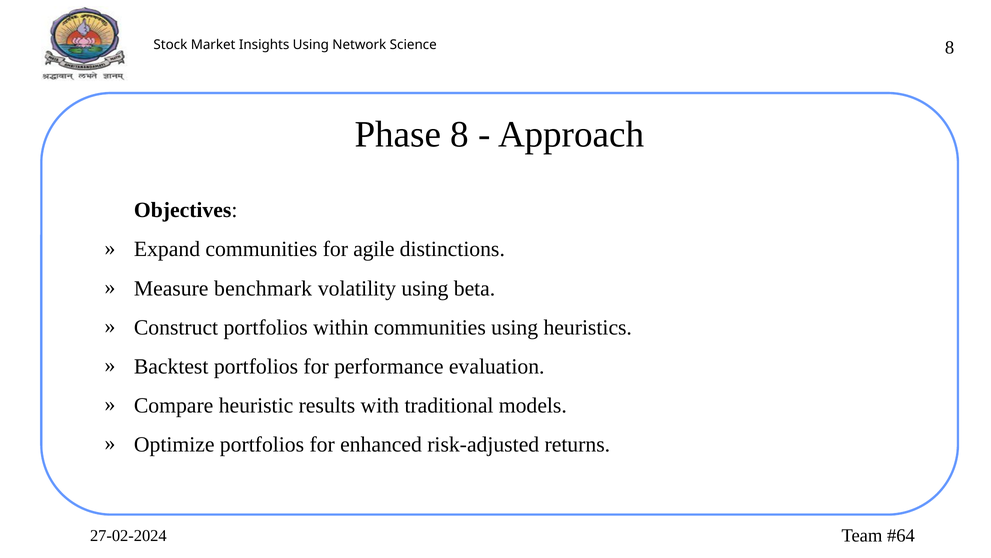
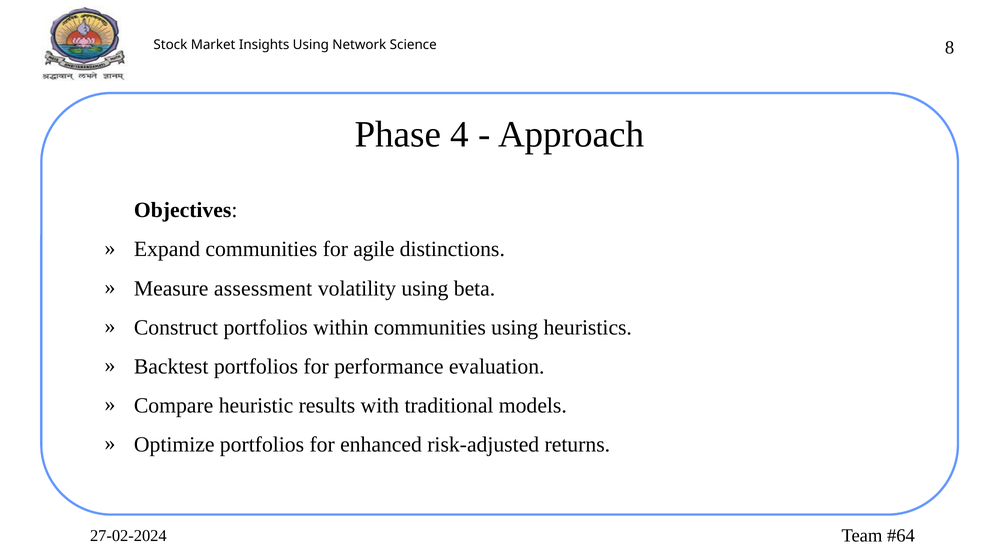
Phase 8: 8 -> 4 (460, 135)
benchmark: benchmark -> assessment (263, 288)
